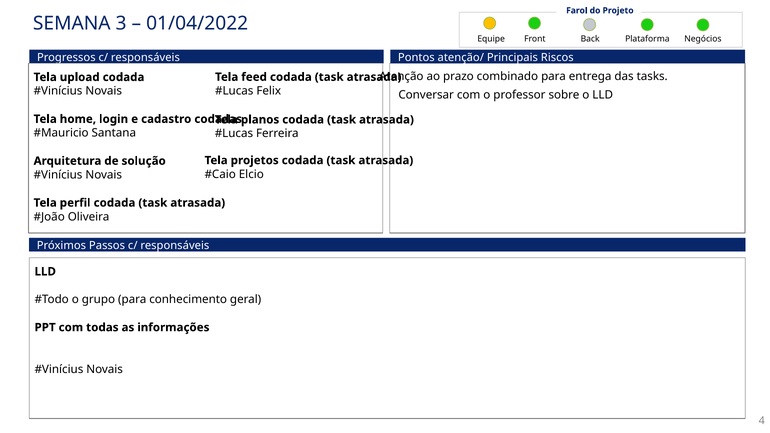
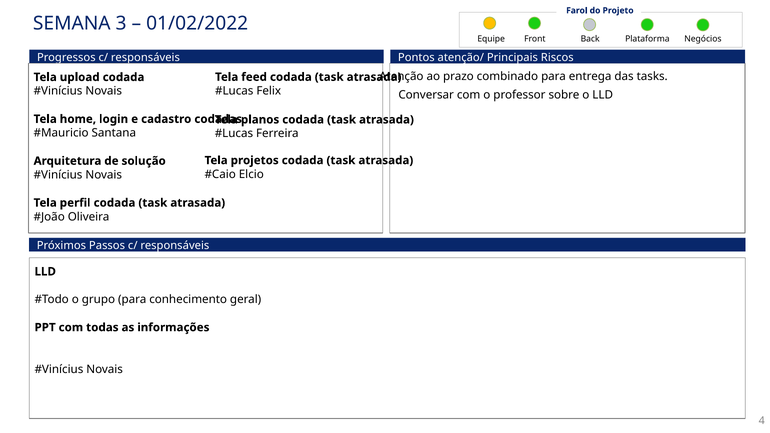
01/04/2022: 01/04/2022 -> 01/02/2022 (197, 24)
